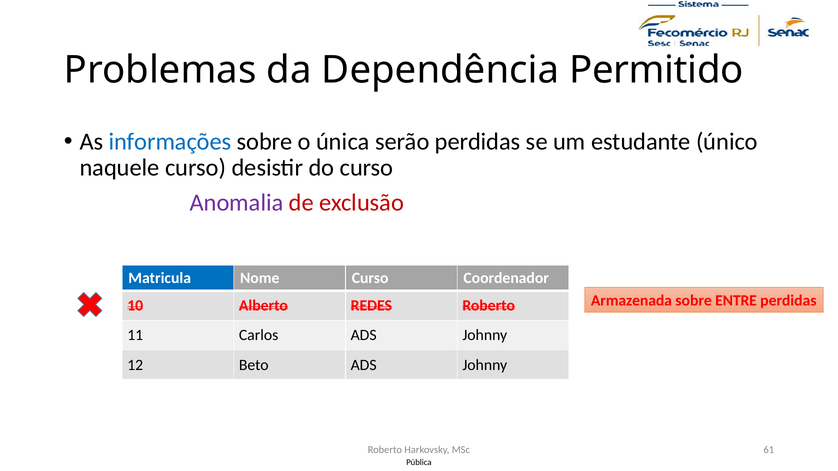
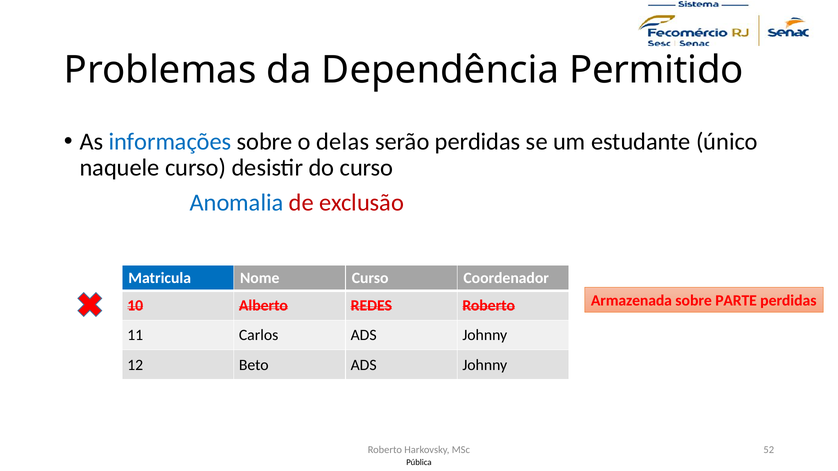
única: única -> delas (343, 142)
Anomalia colour: purple -> blue (236, 203)
ENTRE: ENTRE -> PARTE (736, 301)
61: 61 -> 52 (769, 450)
